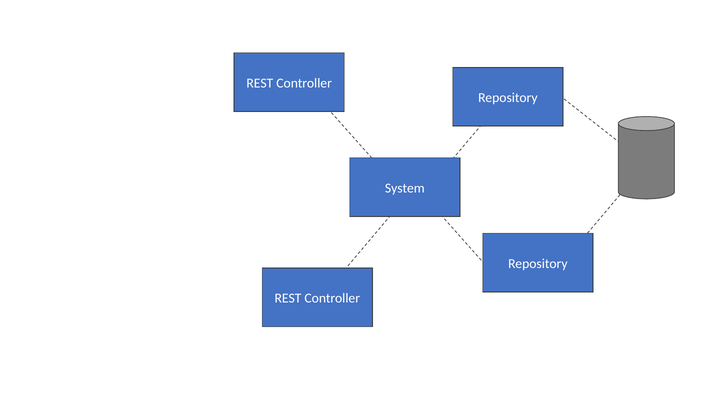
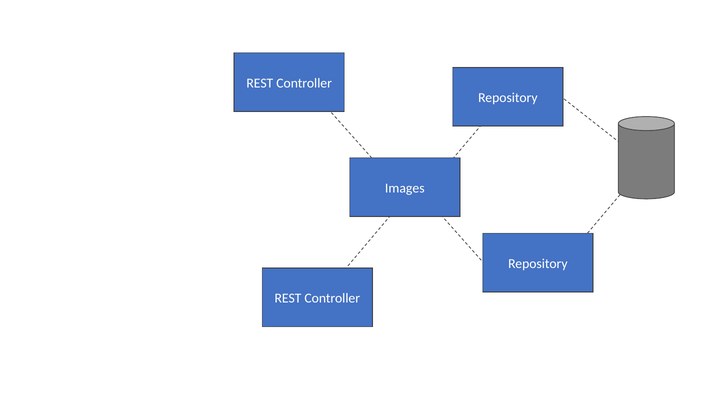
System: System -> Images (405, 188)
